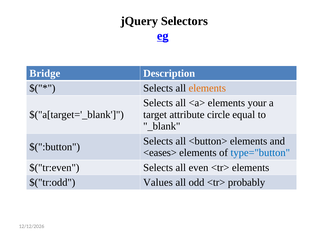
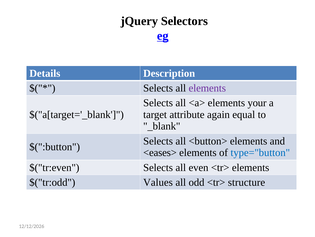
Bridge: Bridge -> Details (45, 73)
elements colour: orange -> purple (207, 88)
circle: circle -> again (218, 114)
probably: probably -> structure (246, 182)
